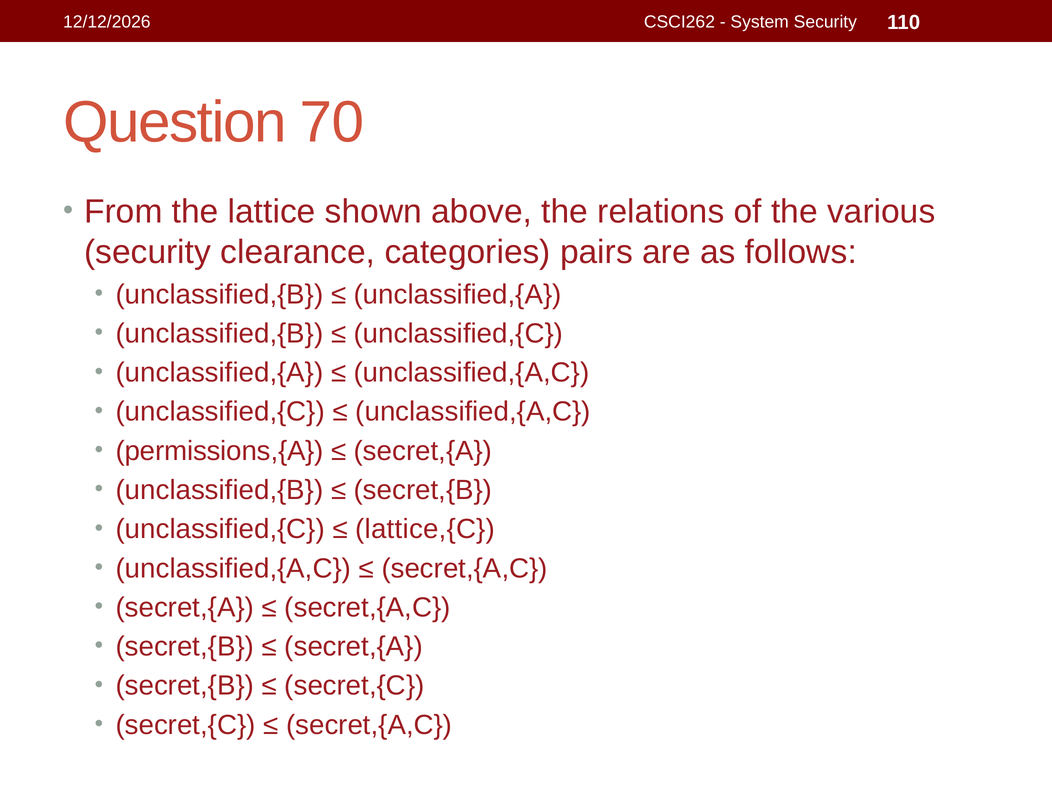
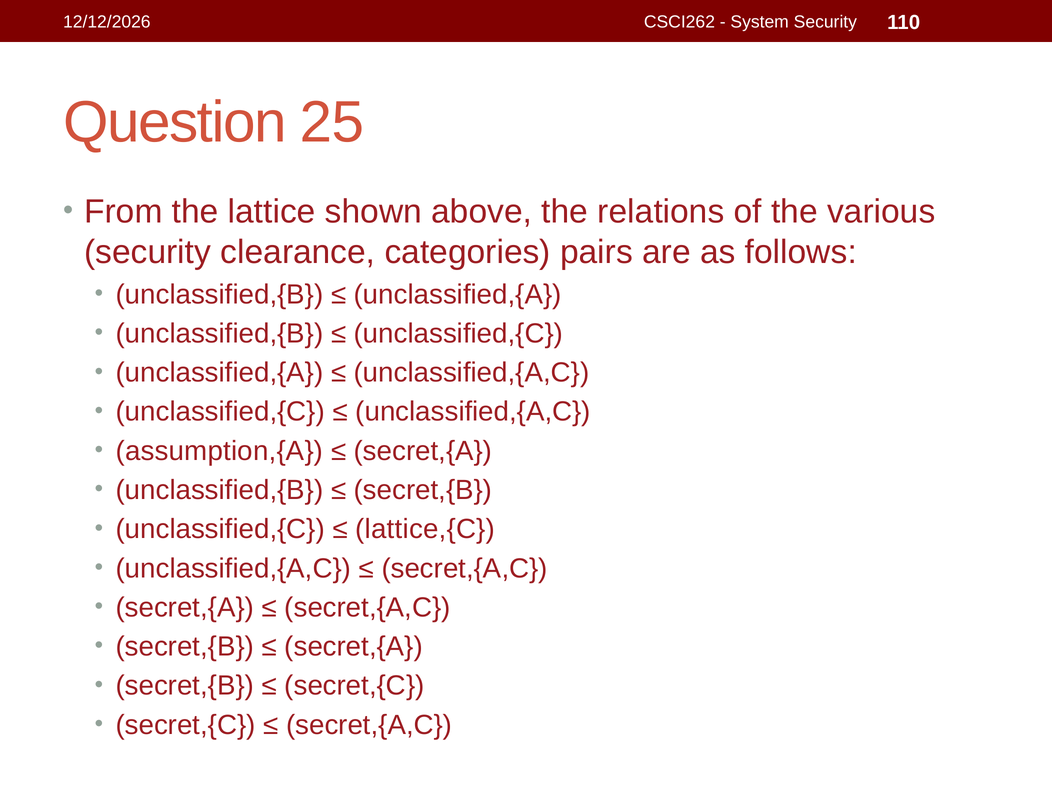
70: 70 -> 25 (332, 122)
permissions,{A: permissions,{A -> assumption,{A (219, 451)
